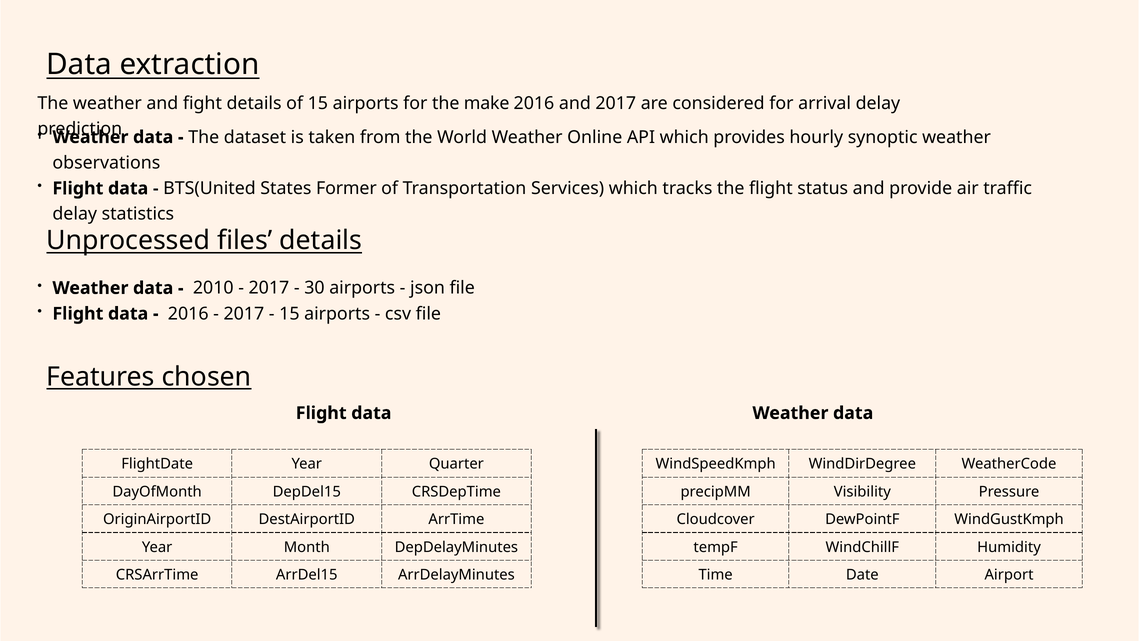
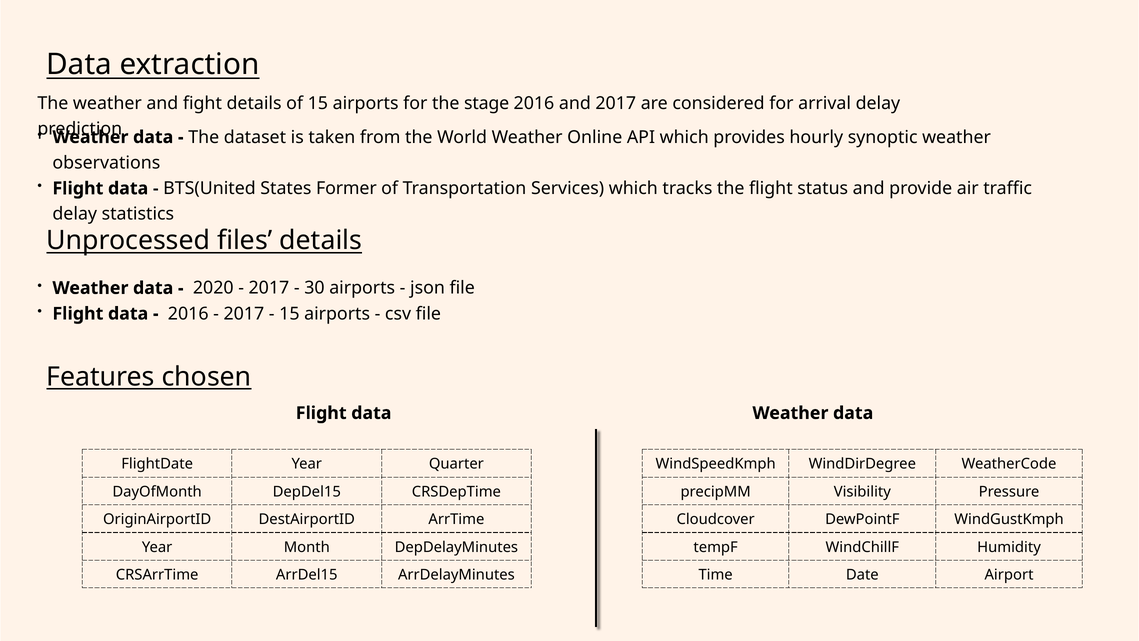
make: make -> stage (487, 103)
2010: 2010 -> 2020 (213, 288)
